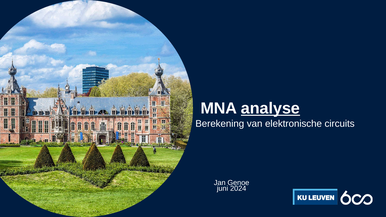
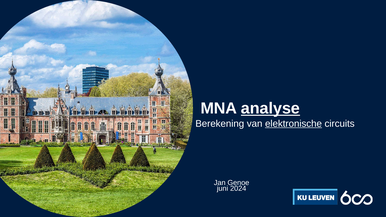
elektronische underline: none -> present (293, 124)
